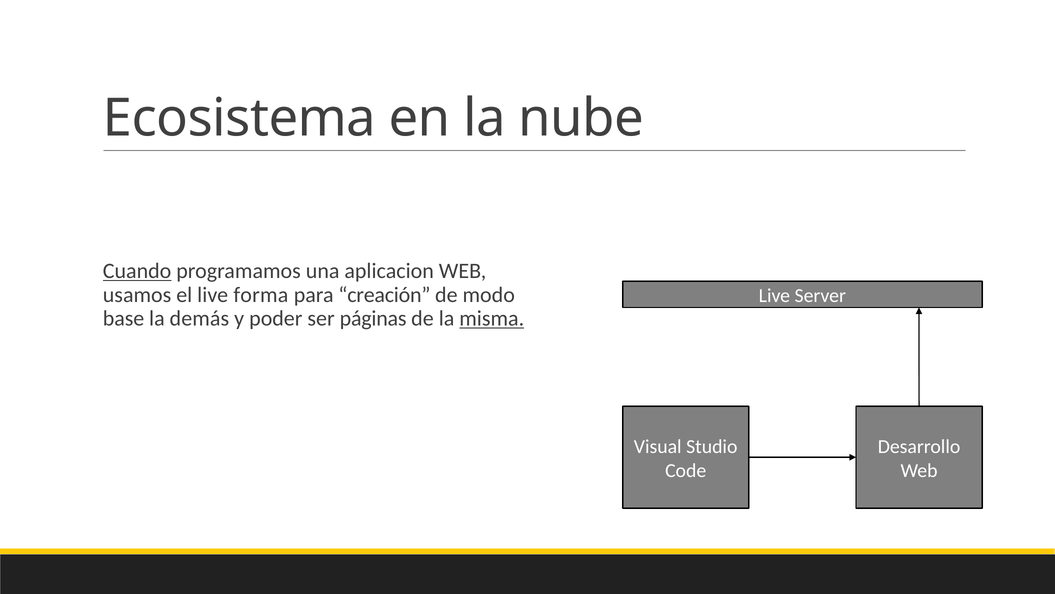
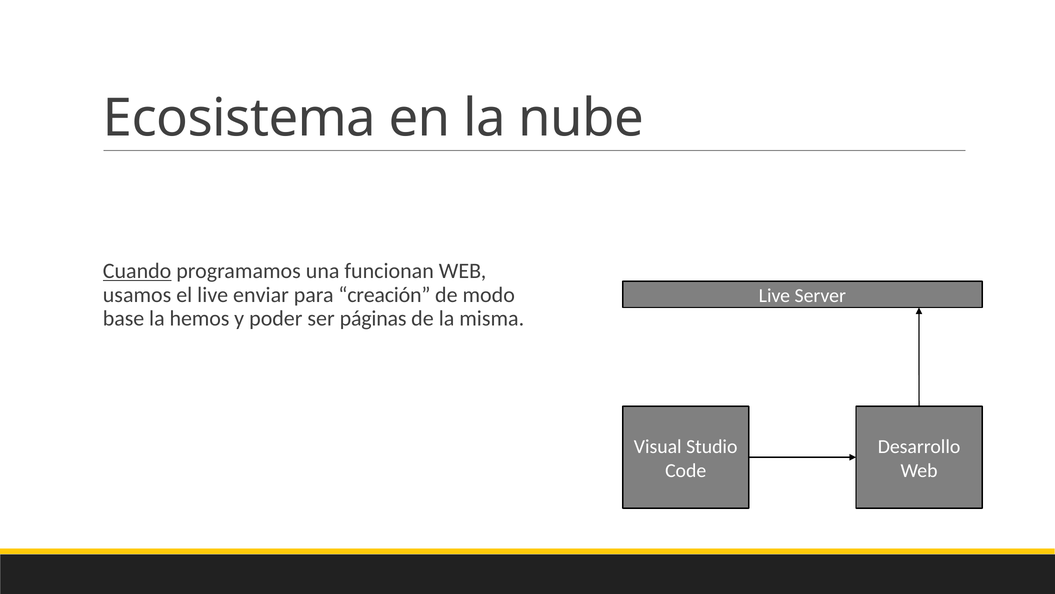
aplicacion: aplicacion -> funcionan (389, 271)
forma: forma -> enviar (261, 294)
demás: demás -> hemos (200, 318)
misma underline: present -> none (492, 318)
